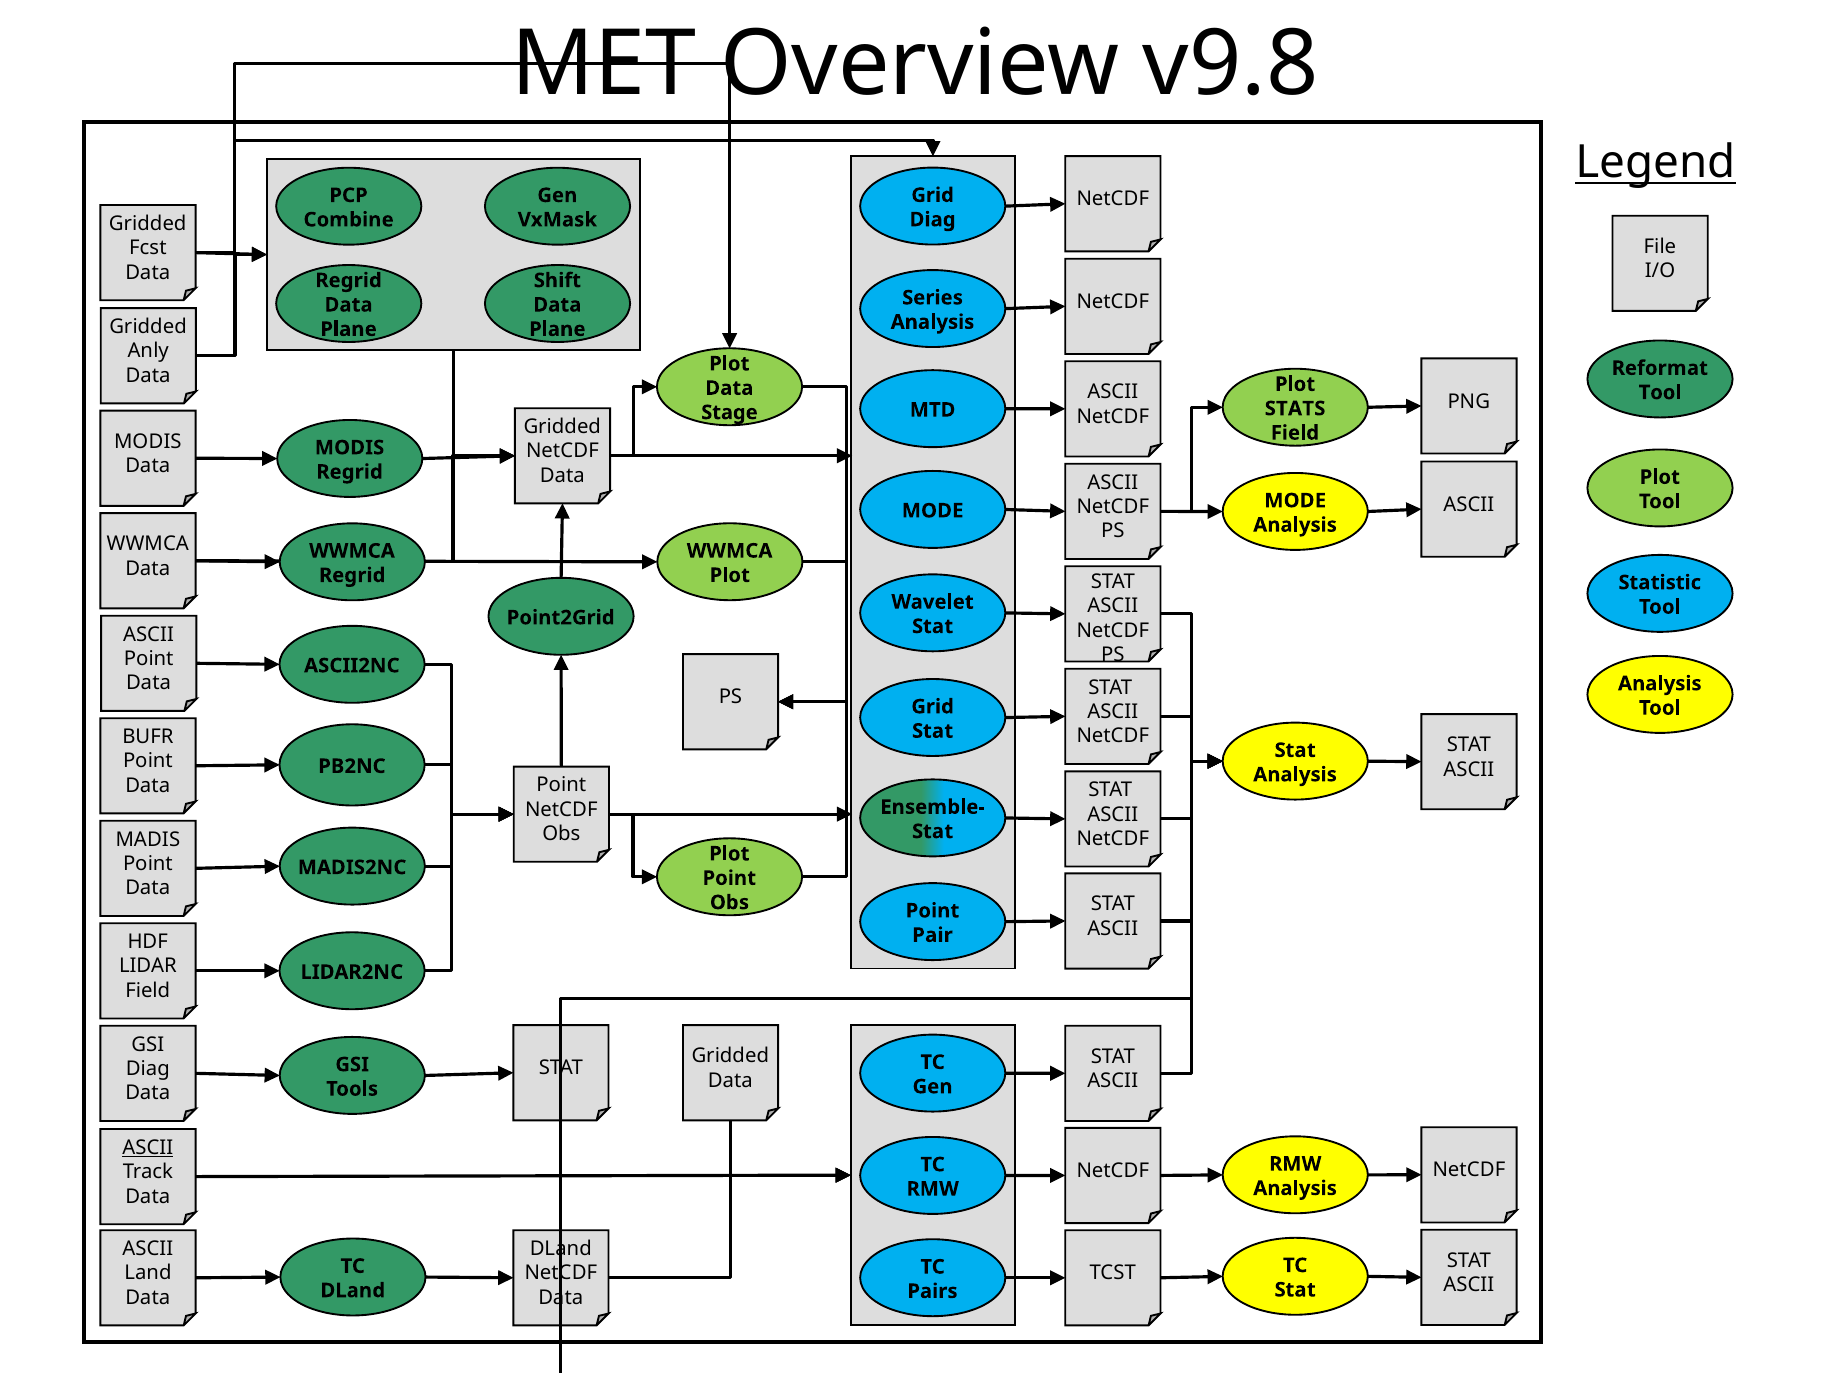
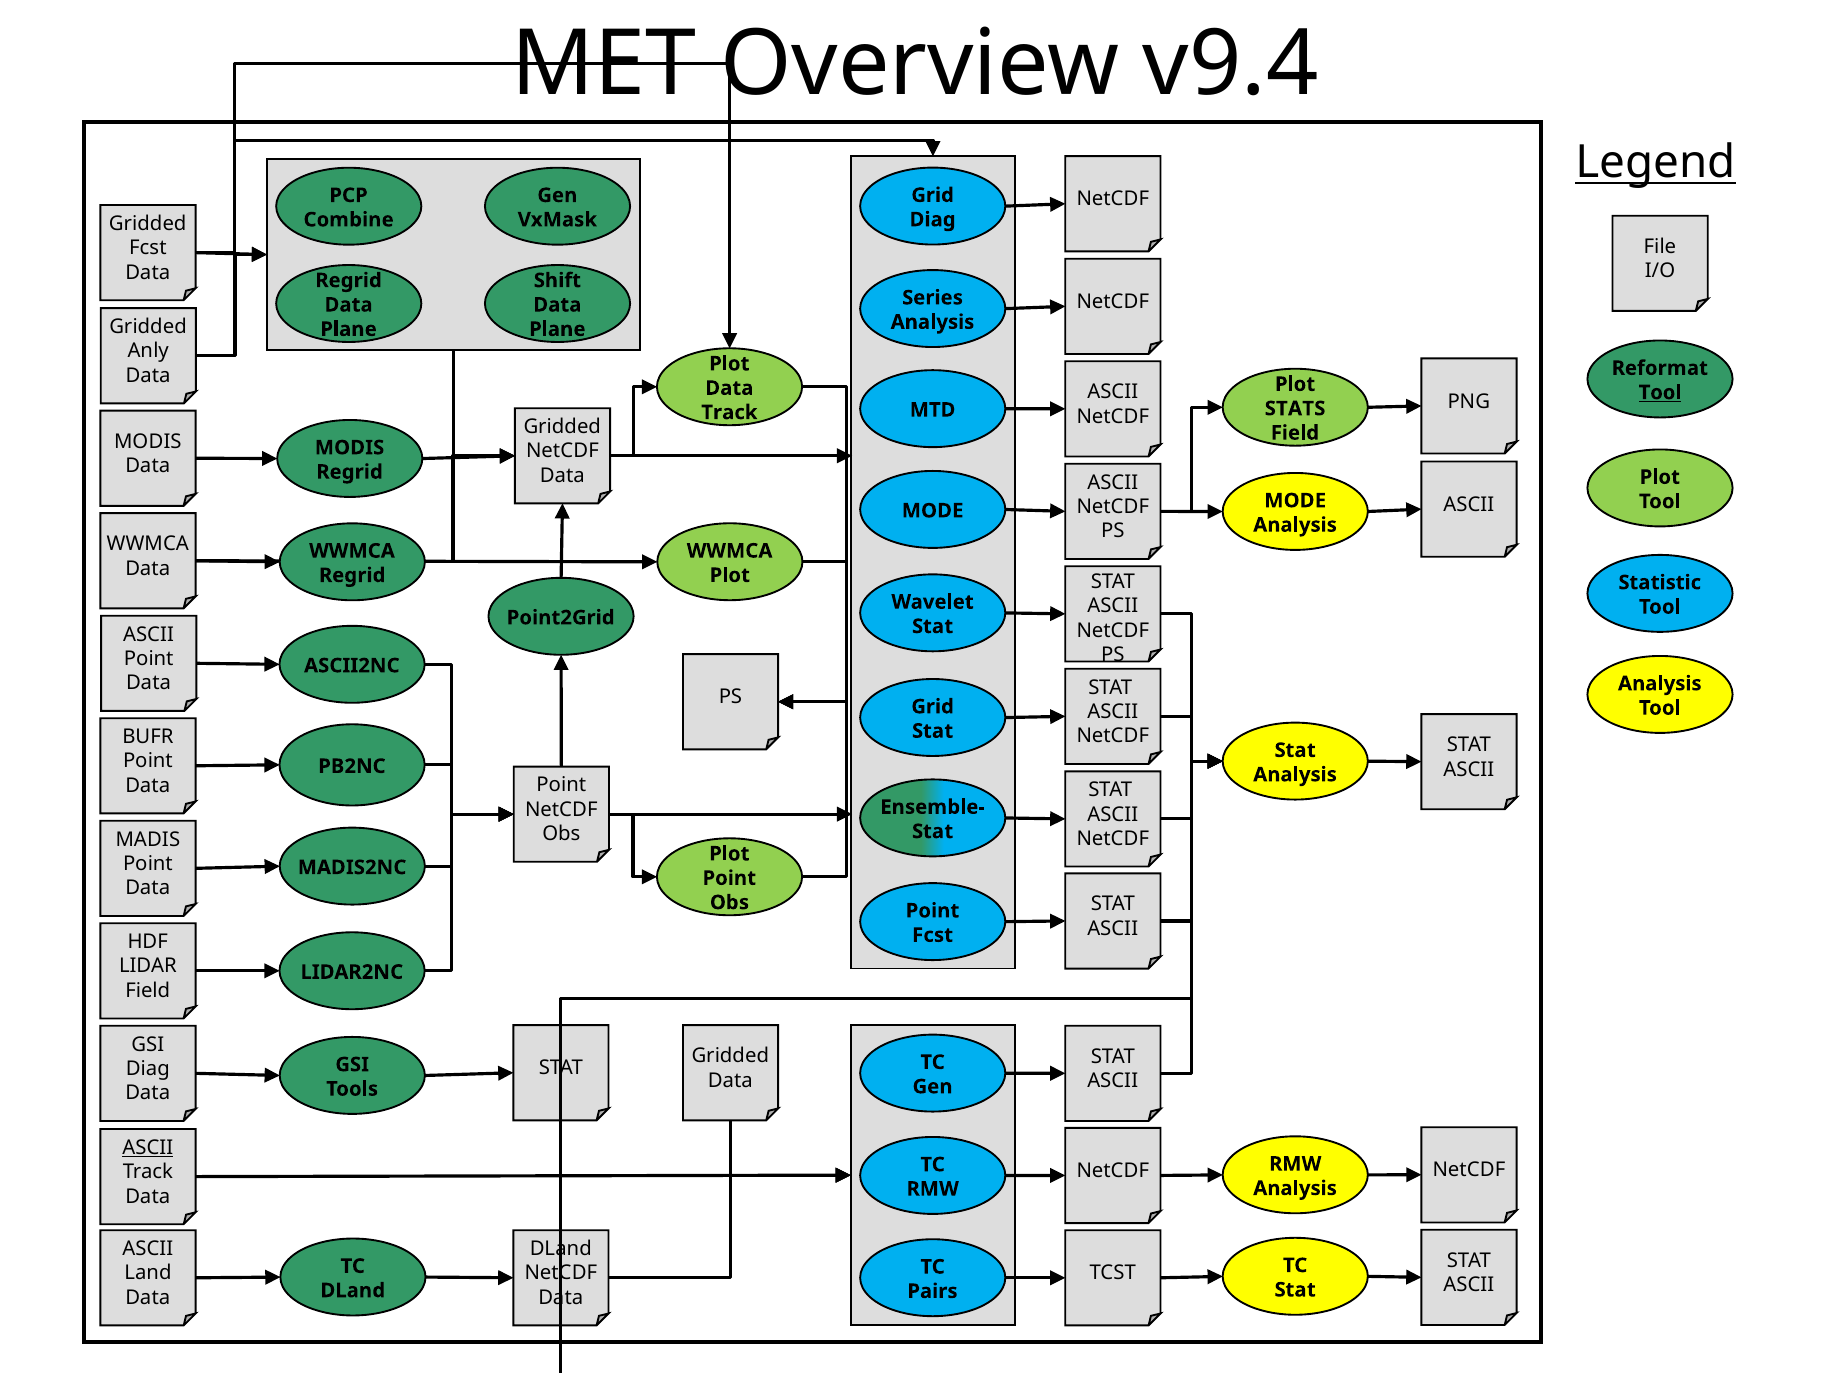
v9.8: v9.8 -> v9.4 (1231, 64)
Tool underline: none -> present (1660, 393)
Stage: Stage -> Track (729, 413)
Pair: Pair -> Fcst (933, 935)
